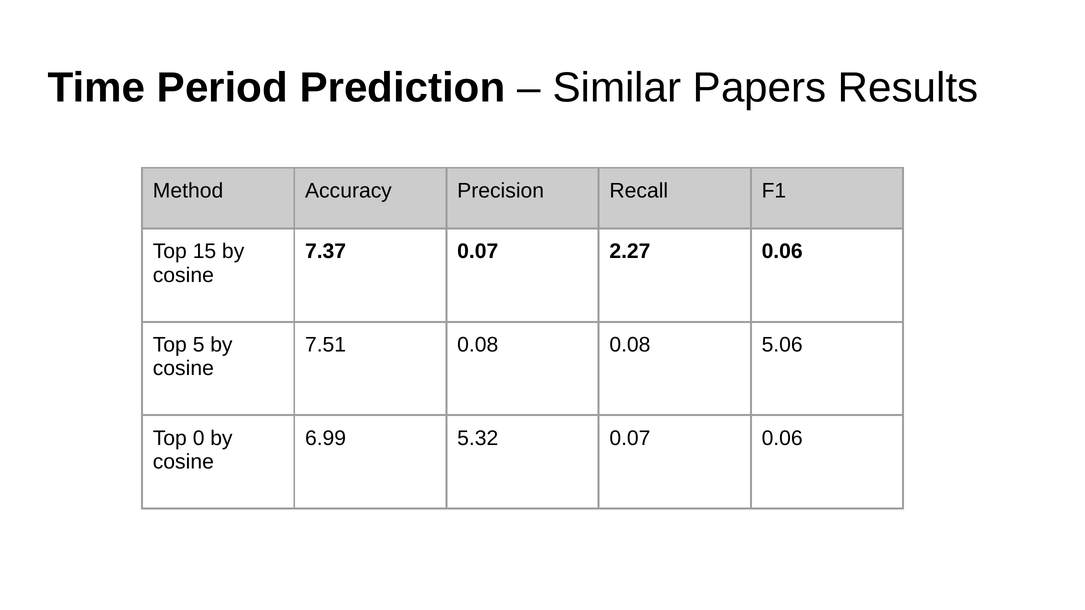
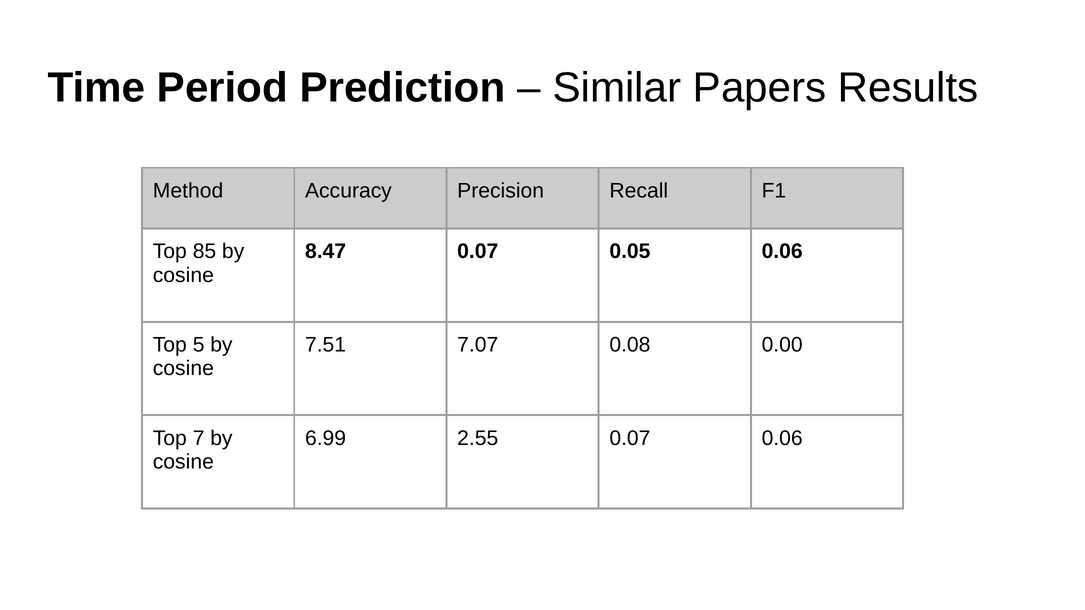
15: 15 -> 85 (204, 252)
7.37: 7.37 -> 8.47 (326, 252)
2.27: 2.27 -> 0.05 (630, 252)
7.51 0.08: 0.08 -> 7.07 (478, 345)
5.06: 5.06 -> 0.00 (782, 345)
0: 0 -> 7 (199, 438)
5.32: 5.32 -> 2.55 (478, 438)
